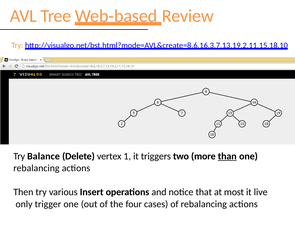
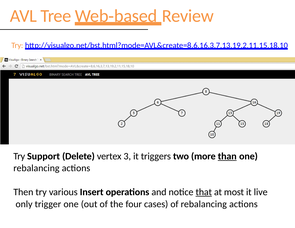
Balance: Balance -> Support (44, 156)
1: 1 -> 3 (127, 156)
that underline: none -> present (204, 192)
